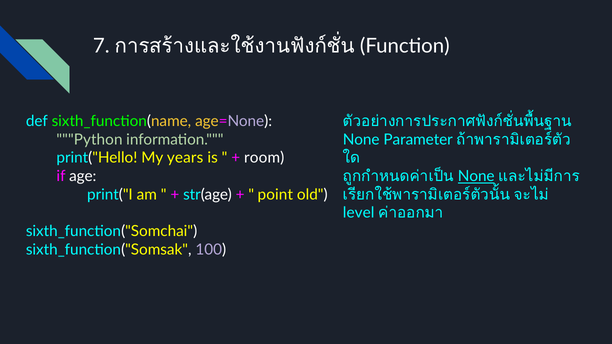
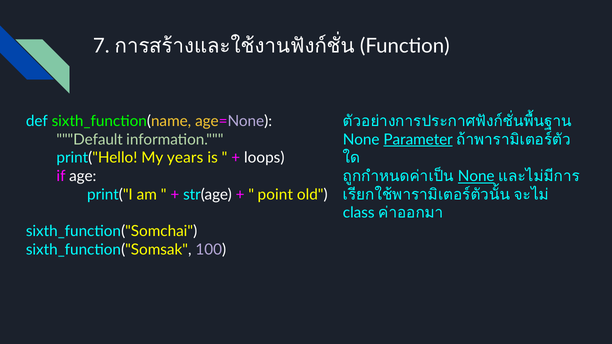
Python: Python -> Default (90, 140)
Parameter underline: none -> present (418, 140)
room: room -> loops (264, 158)
level: level -> class (359, 213)
